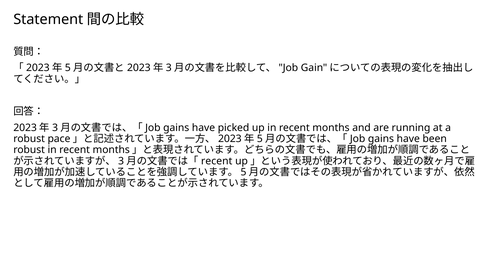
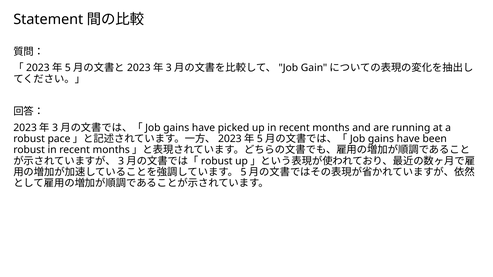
recent: recent -> robust (217, 161)
